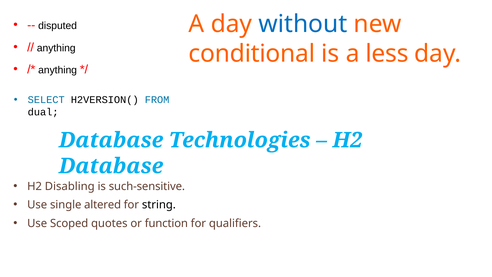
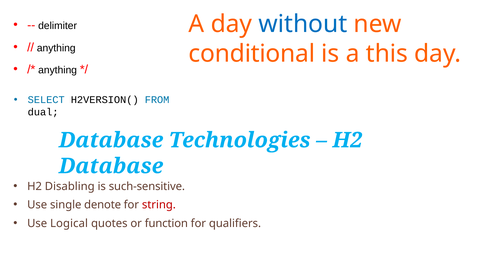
disputed: disputed -> delimiter (58, 26)
less: less -> this (387, 54)
altered: altered -> denote (103, 205)
string colour: black -> red (159, 205)
Scoped: Scoped -> Logical (69, 223)
